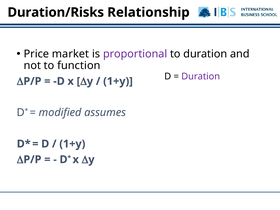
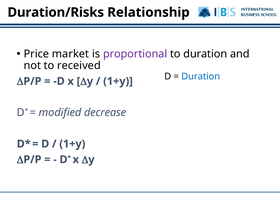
function: function -> received (79, 66)
Duration colour: purple -> blue (201, 76)
assumes: assumes -> decrease (105, 113)
